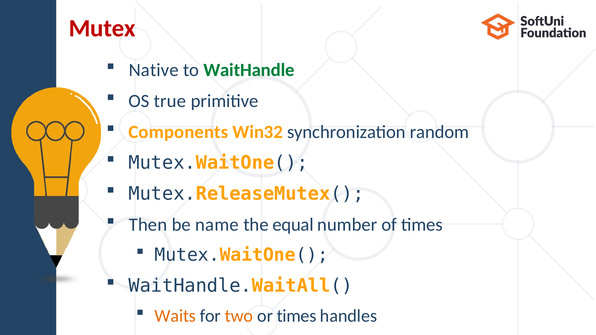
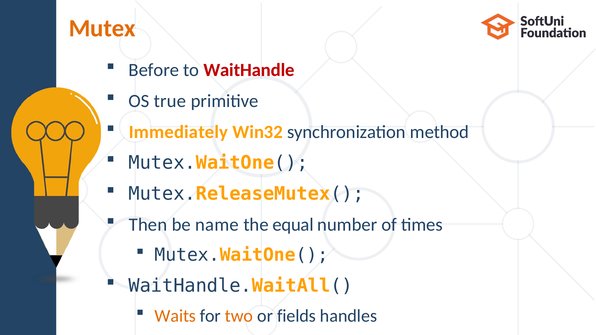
Mutex colour: red -> orange (102, 28)
Native: Native -> Before (154, 70)
WaitHandle colour: green -> red (249, 70)
Components: Components -> Immediately (178, 132)
random: random -> method (439, 132)
or times: times -> fields (296, 316)
